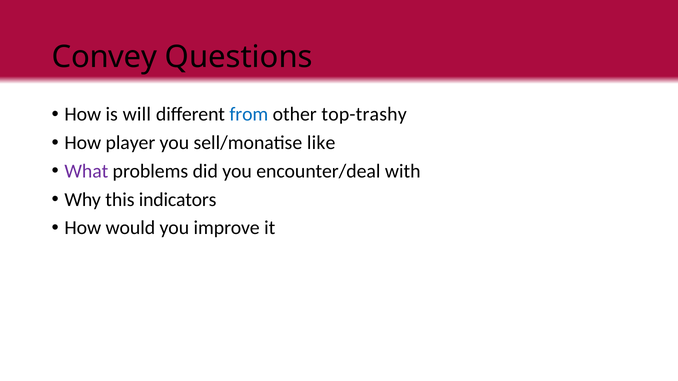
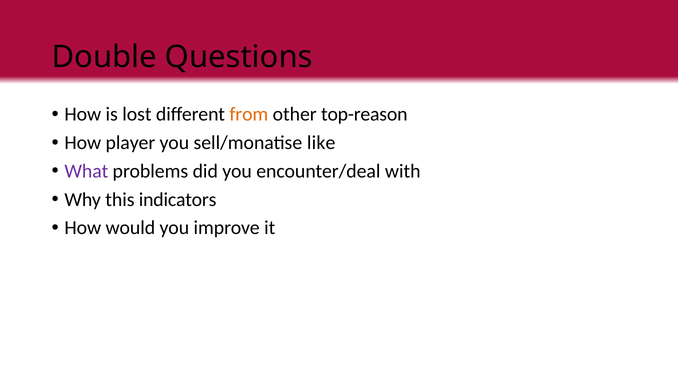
Convey: Convey -> Double (104, 57)
will: will -> lost (137, 115)
from colour: blue -> orange (249, 115)
top-trashy: top-trashy -> top-reason (364, 115)
